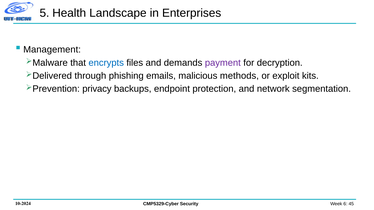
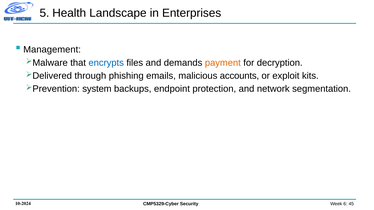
payment colour: purple -> orange (223, 63)
methods: methods -> accounts (240, 76)
privacy: privacy -> system (97, 89)
